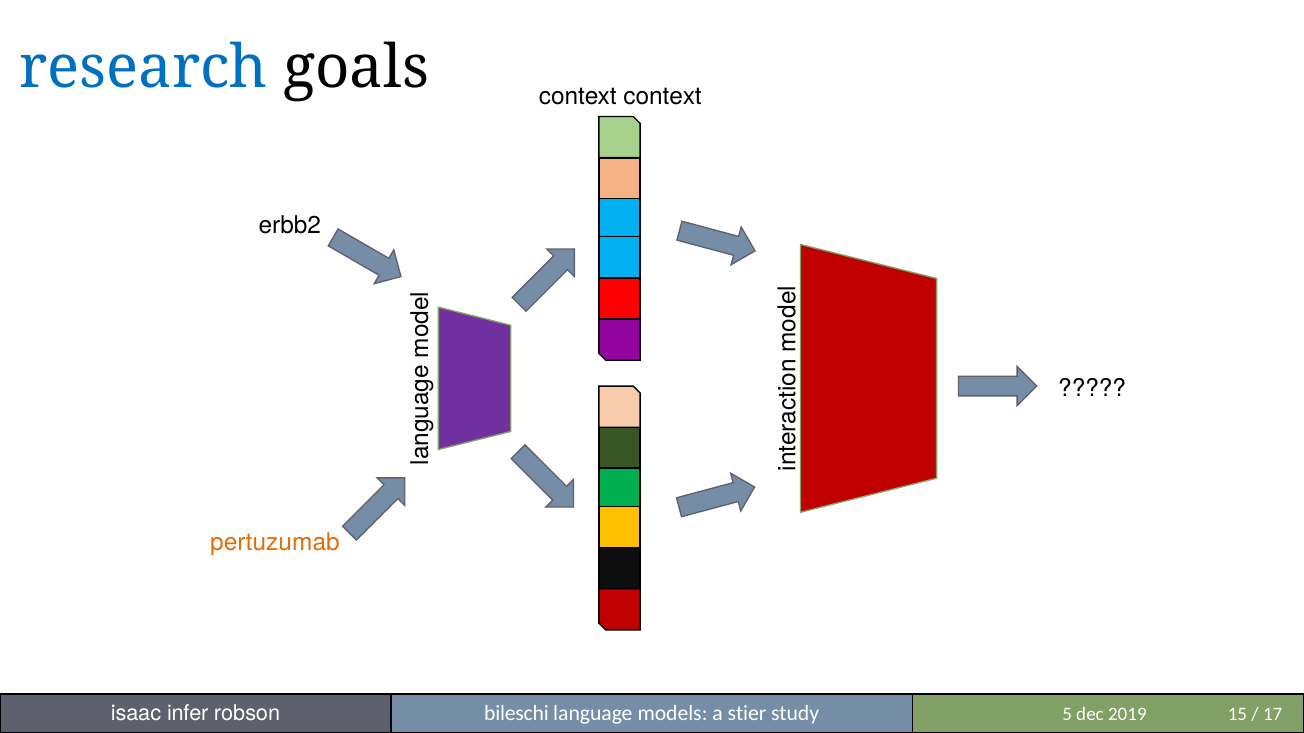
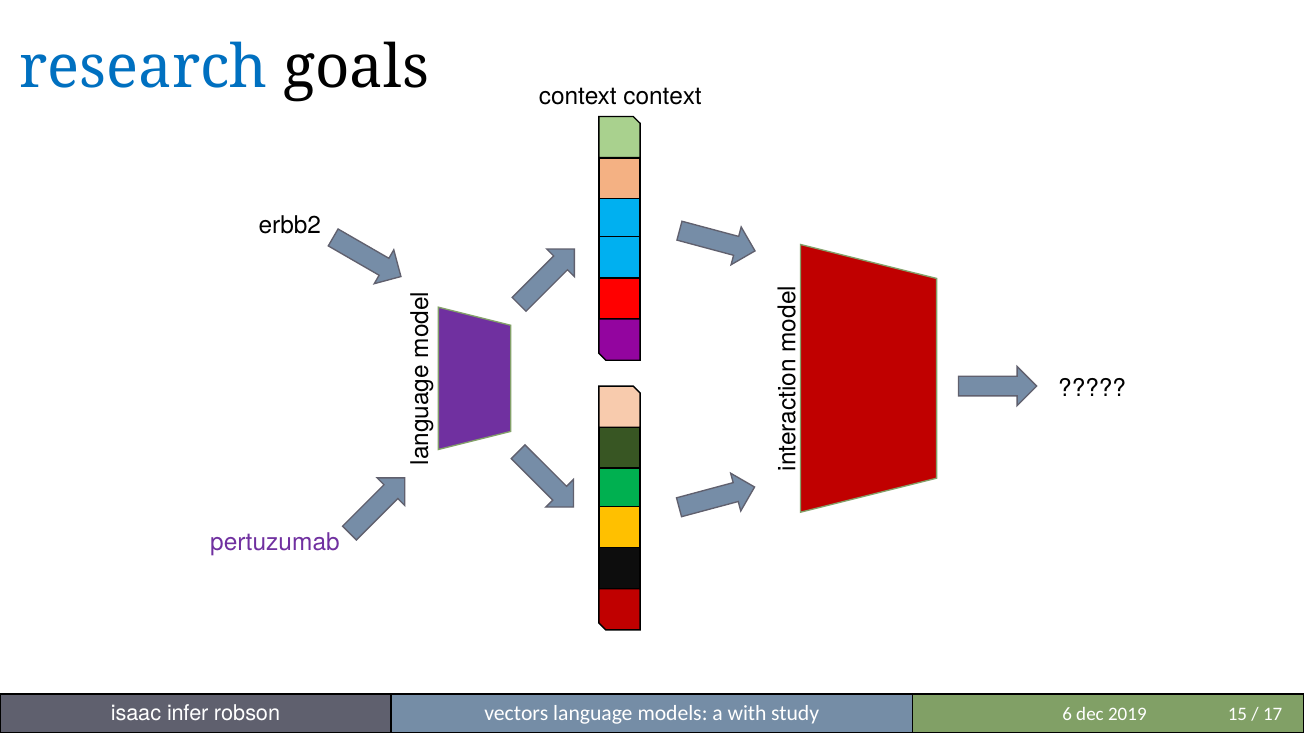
pertuzumab colour: orange -> purple (275, 543)
bileschi: bileschi -> vectors (516, 714)
stier: stier -> with (747, 714)
5: 5 -> 6 (1067, 715)
